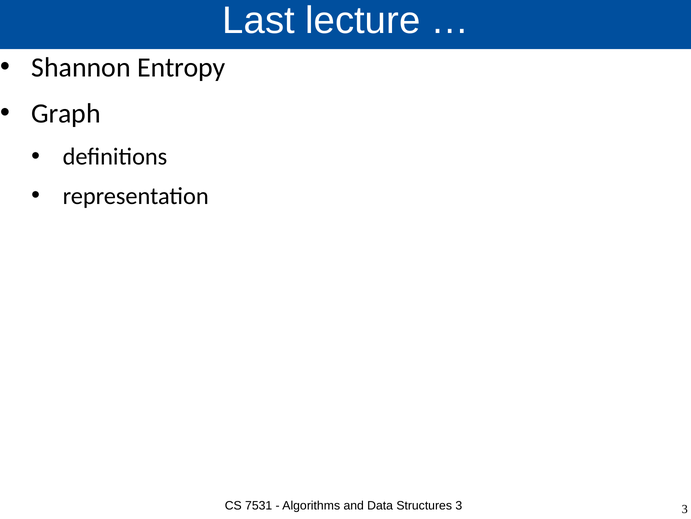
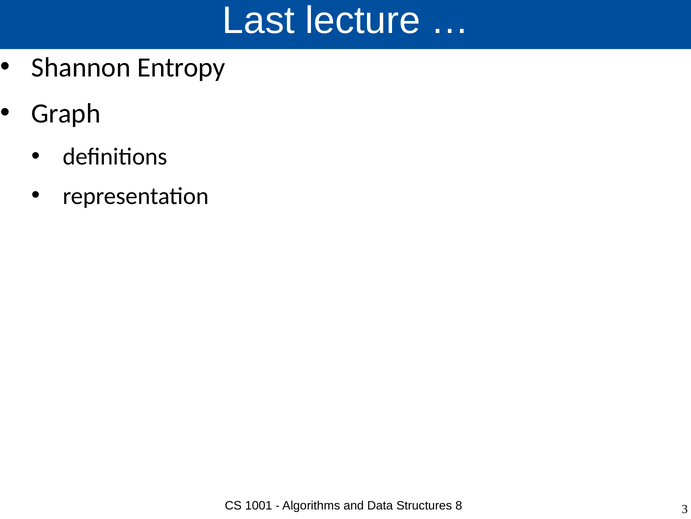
7531: 7531 -> 1001 (259, 505)
Structures 3: 3 -> 8 (459, 505)
